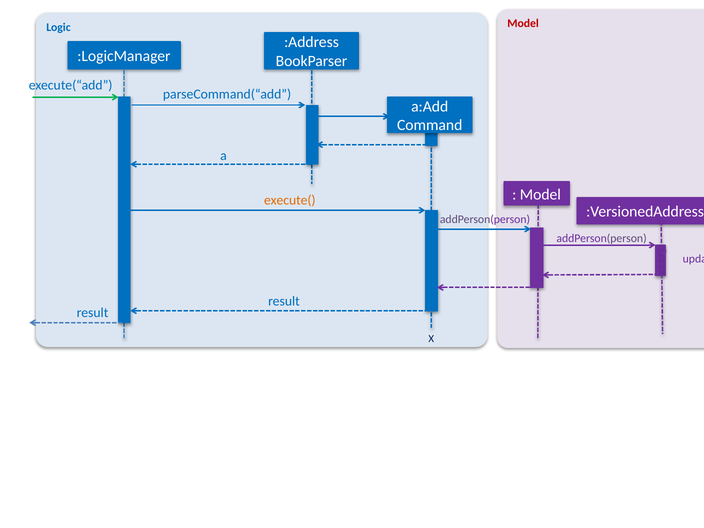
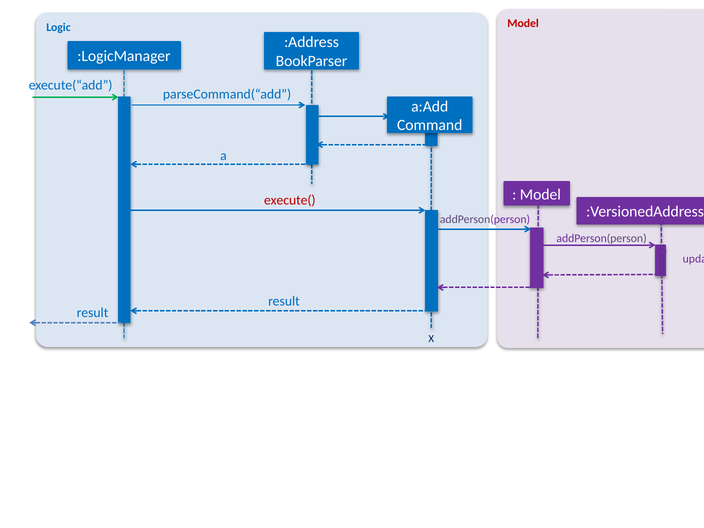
execute( colour: orange -> red (290, 200)
